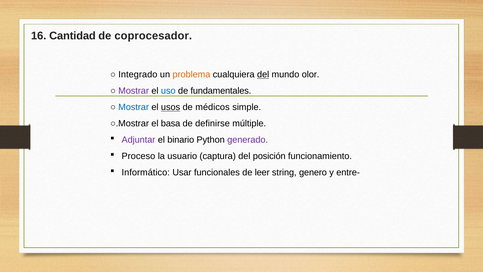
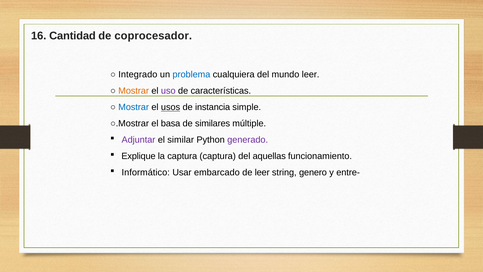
problema colour: orange -> blue (191, 75)
del underline: present -> none (263, 75)
mundo olor: olor -> leer (311, 75)
Mostrar colour: purple -> orange (134, 91)
uso colour: blue -> purple (168, 91)
fundamentales: fundamentales -> características (221, 91)
médicos: médicos -> instancia (213, 107)
definirse: definirse -> similares (213, 123)
binario: binario -> similar (181, 140)
Proceso: Proceso -> Explique (139, 156)
la usuario: usuario -> captura (182, 156)
posición: posición -> aquellas (269, 156)
funcionales: funcionales -> embarcado (217, 172)
